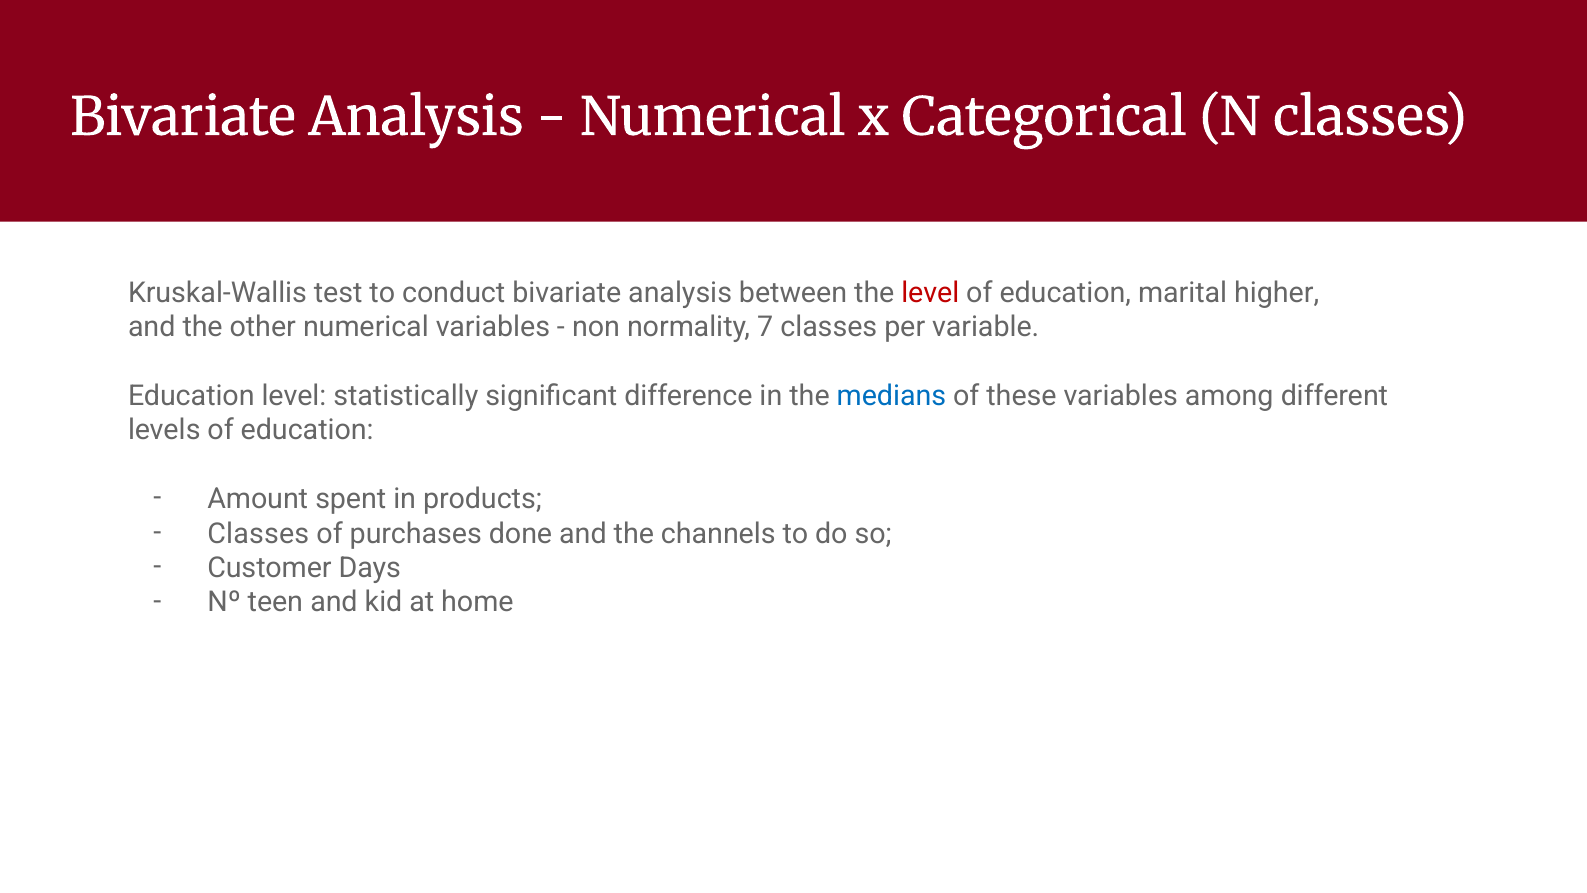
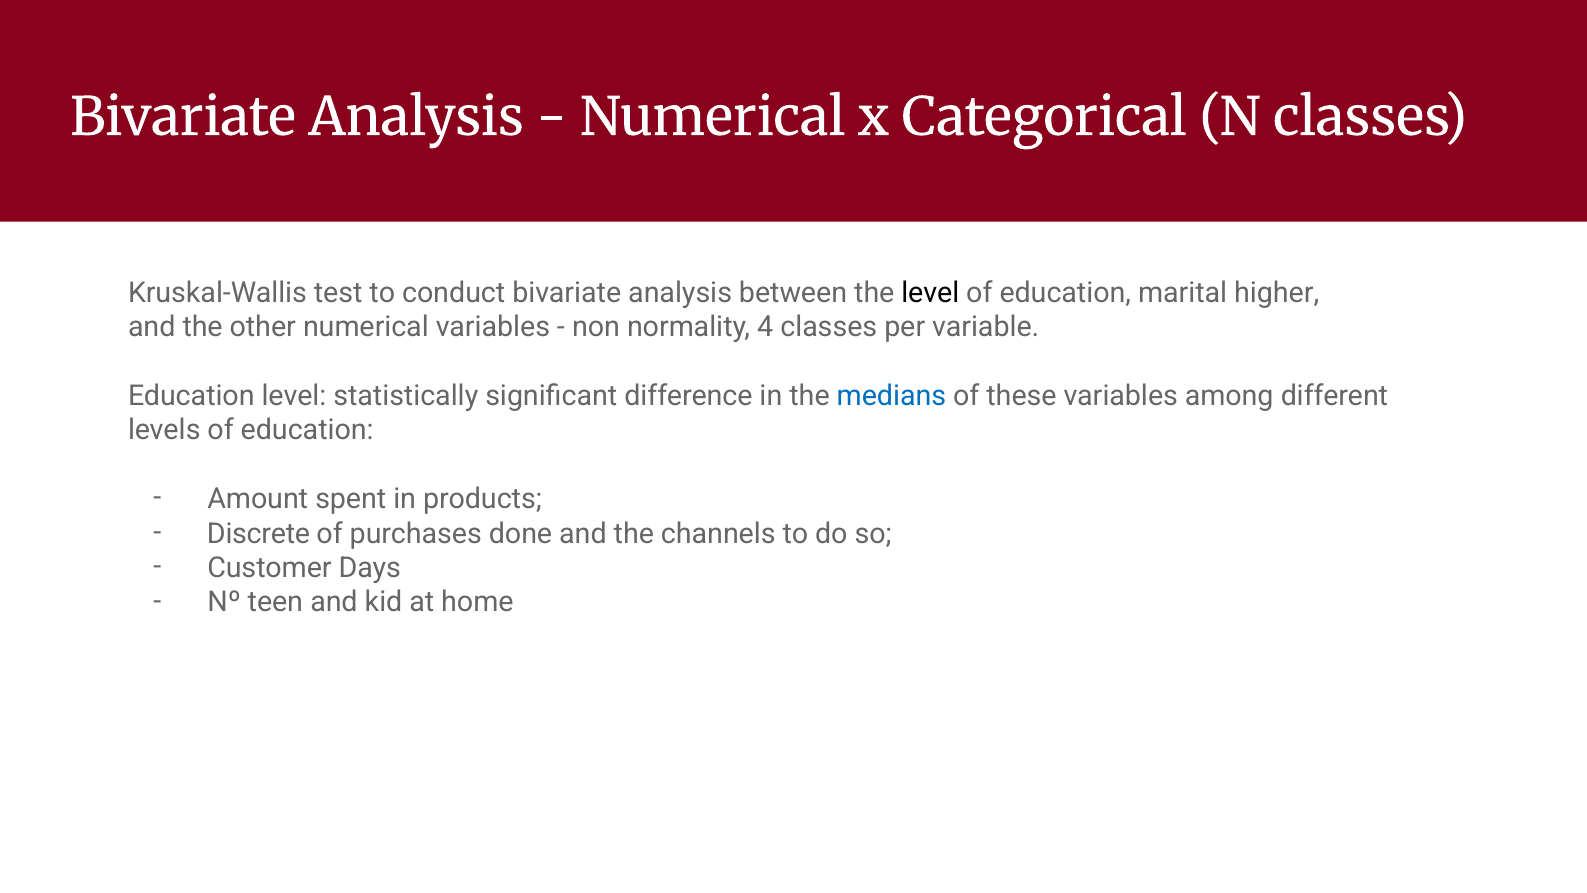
level colour: red -> black (930, 292)
7: 7 -> 4 (765, 327)
Classes: Classes -> Discrete (259, 533)
